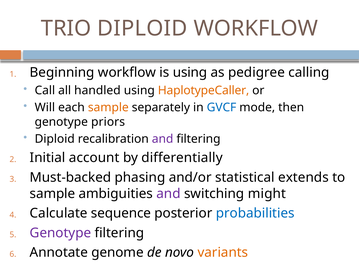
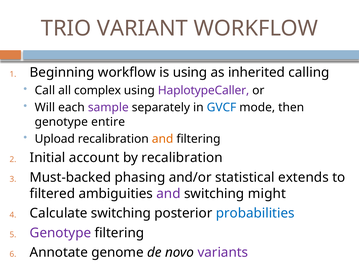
TRIO DIPLOID: DIPLOID -> VARIANT (142, 28)
pedigree: pedigree -> inherited (257, 73)
handled: handled -> complex (98, 91)
HaplotypeCaller colour: orange -> purple (204, 91)
sample colour: orange -> purple (108, 108)
priors: priors -> entire (108, 122)
Diploid: Diploid -> Upload (55, 139)
and colour: purple -> orange (163, 139)
by differentially: differentially -> recalibration (182, 158)
sample: sample -> filtered (52, 194)
Calculate sequence: sequence -> switching (121, 213)
variants colour: orange -> purple (223, 253)
